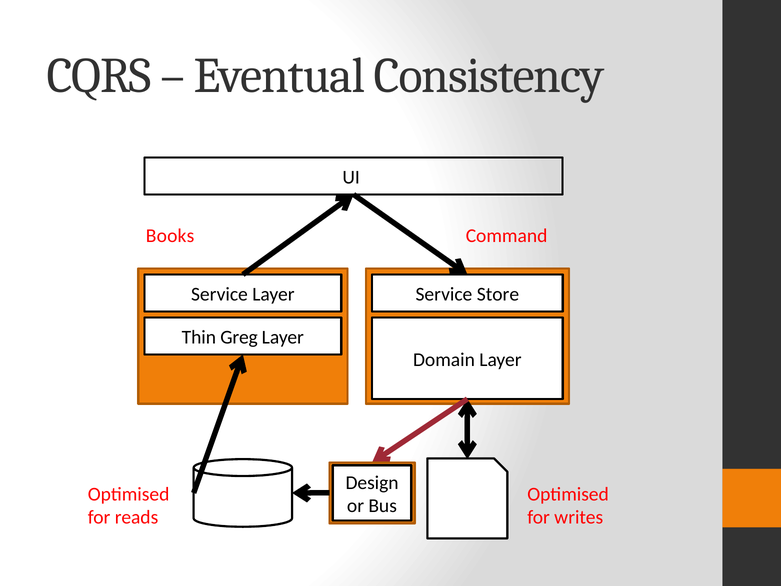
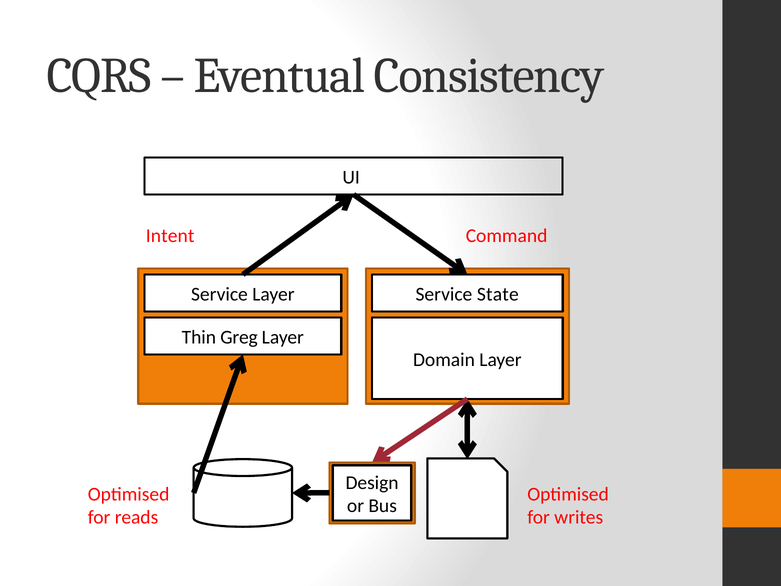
Books: Books -> Intent (170, 236)
Store: Store -> State (498, 294)
